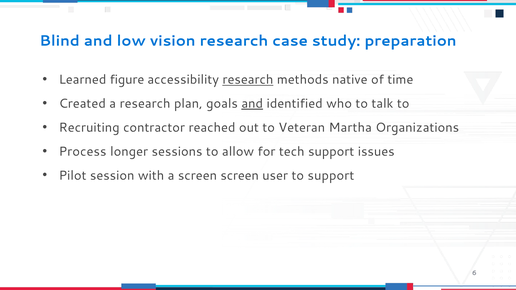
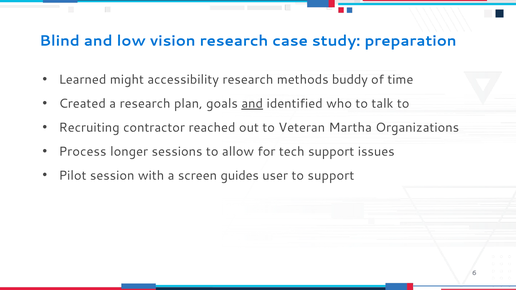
figure: figure -> might (127, 80)
research underline: present -> none (248, 80)
native: native -> buddy (350, 80)
screen screen: screen -> guides (240, 176)
